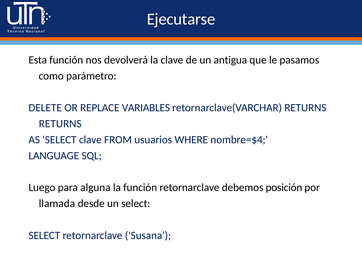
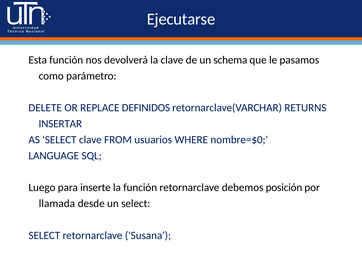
antigua: antigua -> schema (230, 60)
VARIABLES: VARIABLES -> DEFINIDOS (146, 108)
RETURNS: RETURNS -> INSERTAR (60, 124)
nombre=$4: nombre=$4 -> nombre=$0 (239, 139)
alguna: alguna -> inserte (95, 187)
